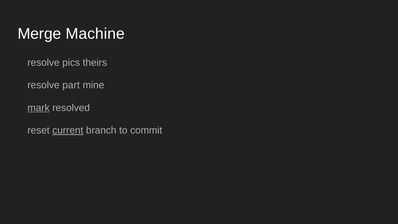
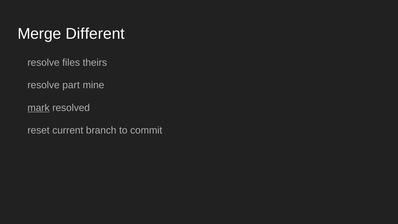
Machine: Machine -> Different (95, 34)
pics: pics -> files (71, 63)
current underline: present -> none (68, 130)
